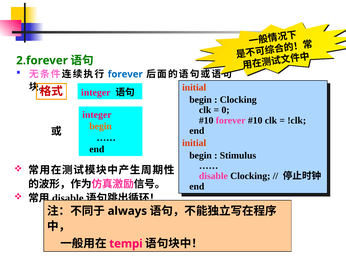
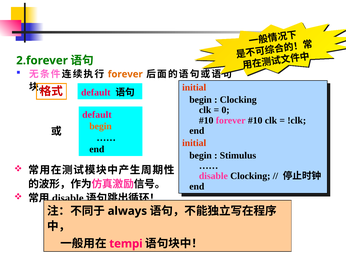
forever colour: blue -> orange (125, 74)
integer: integer -> default (96, 93)
integer: integer -> default (97, 115)
